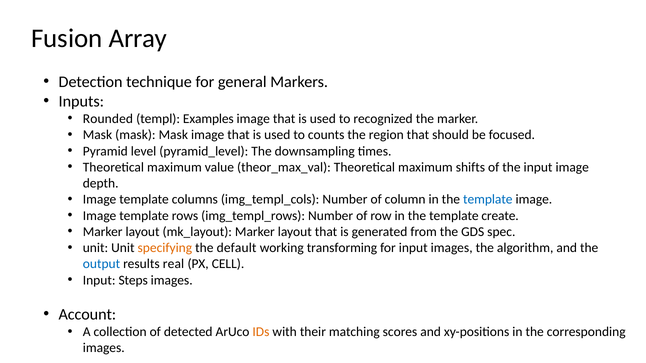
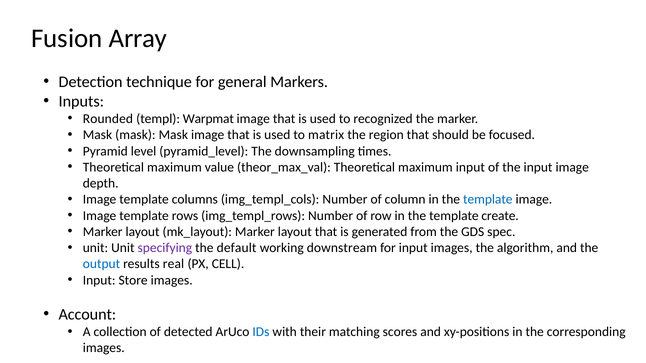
Examples: Examples -> Warpmat (208, 119)
counts: counts -> matrix (326, 135)
maximum shifts: shifts -> input (470, 167)
specifying colour: orange -> purple (165, 248)
transforming: transforming -> downstream (342, 248)
Steps: Steps -> Store (133, 280)
IDs colour: orange -> blue (261, 332)
